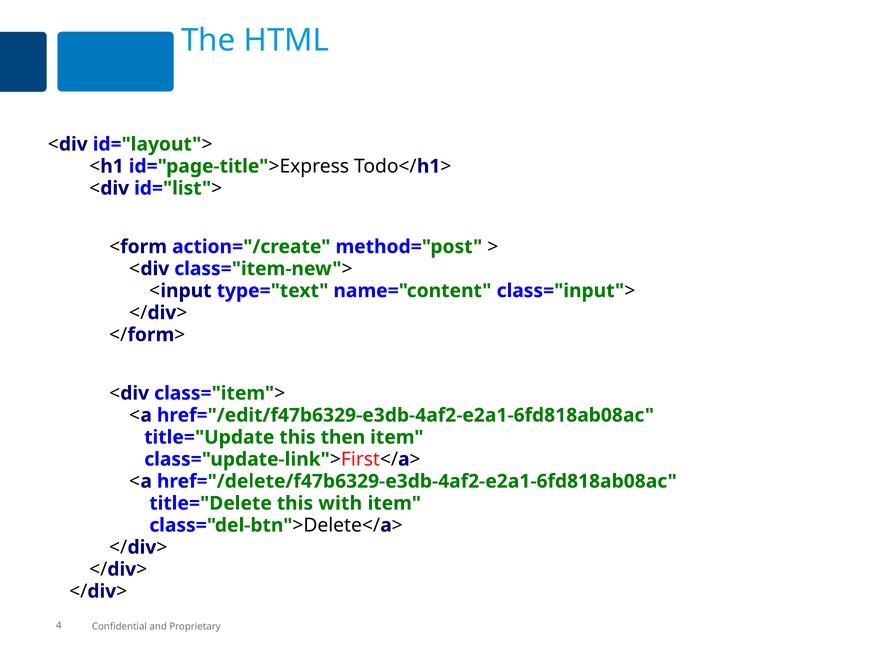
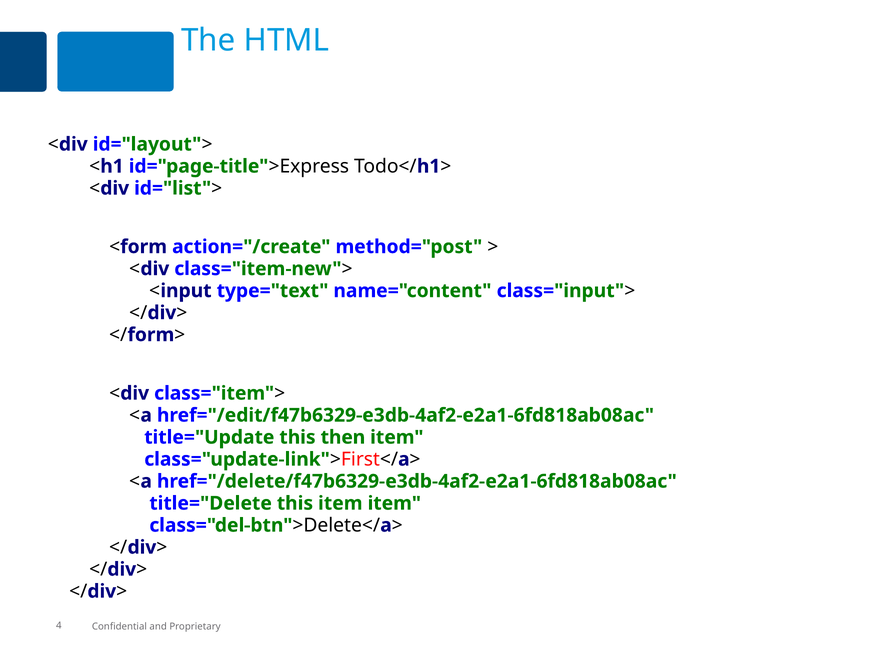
this with: with -> item (340, 503)
